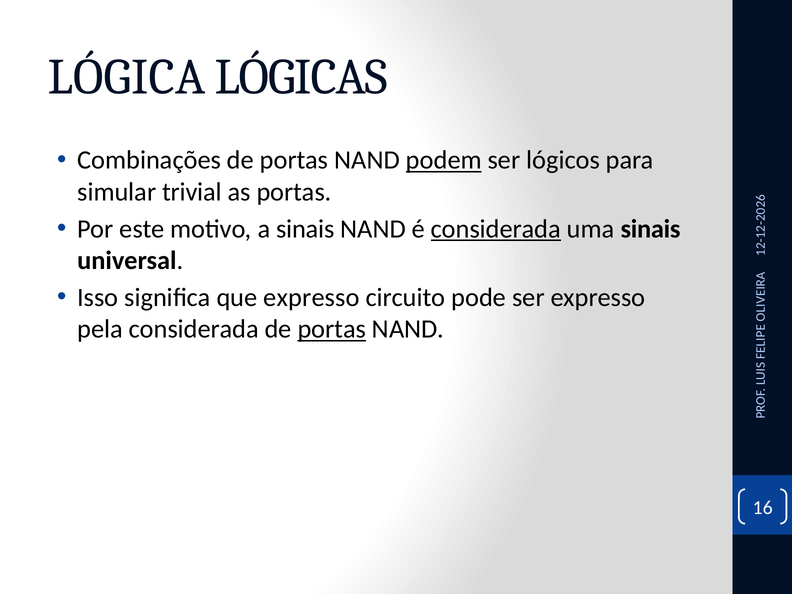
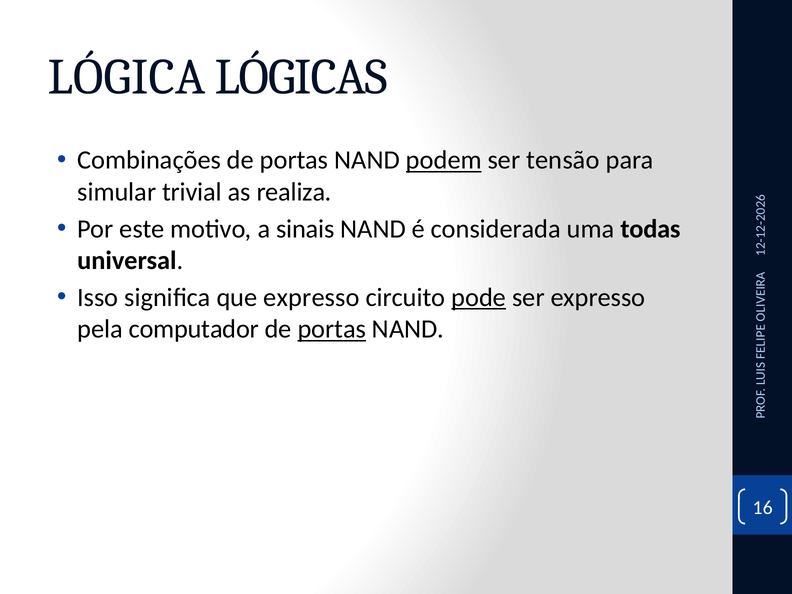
lógicos: lógicos -> tensão (563, 160)
as portas: portas -> realiza (294, 192)
considerada underline: present -> none (496, 229)
uma sinais: sinais -> todas (650, 229)
pode underline: none -> present (479, 298)
pela considerada: considerada -> computador (194, 329)
